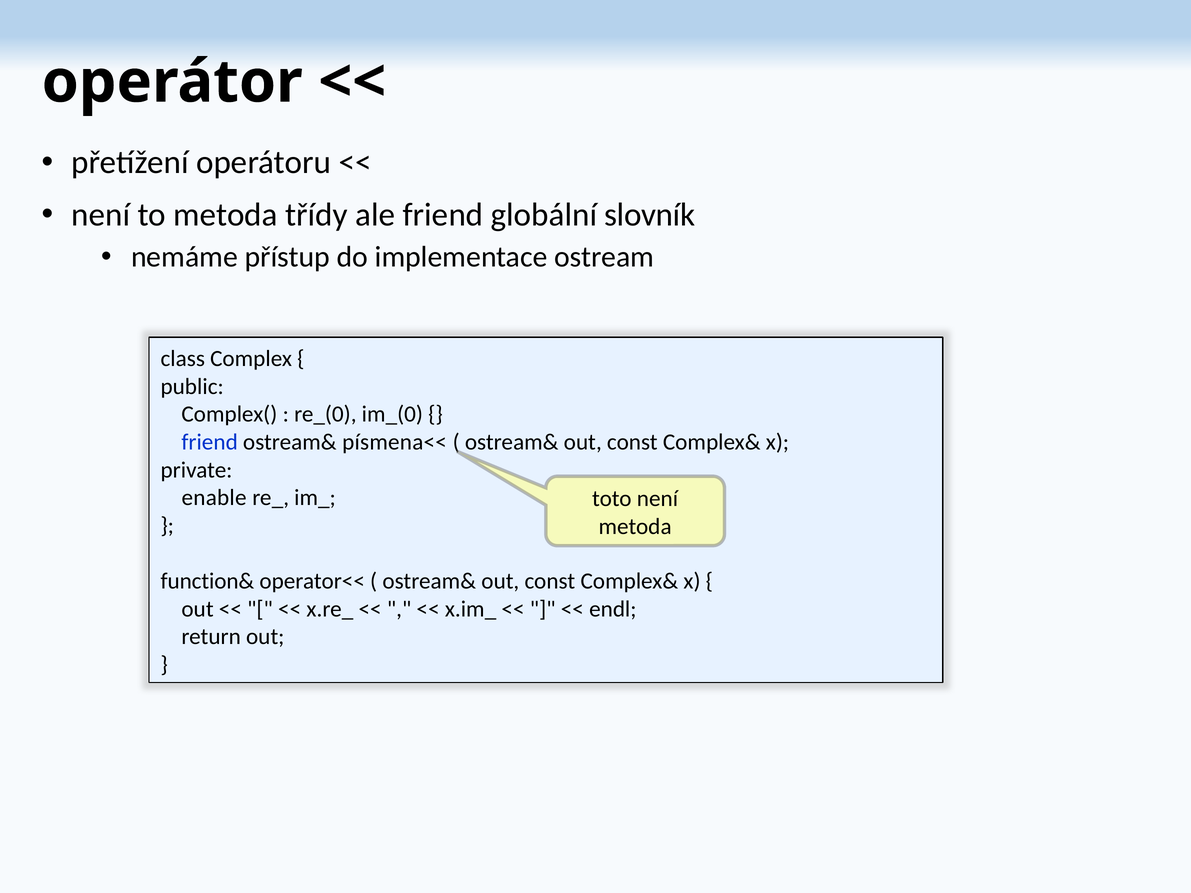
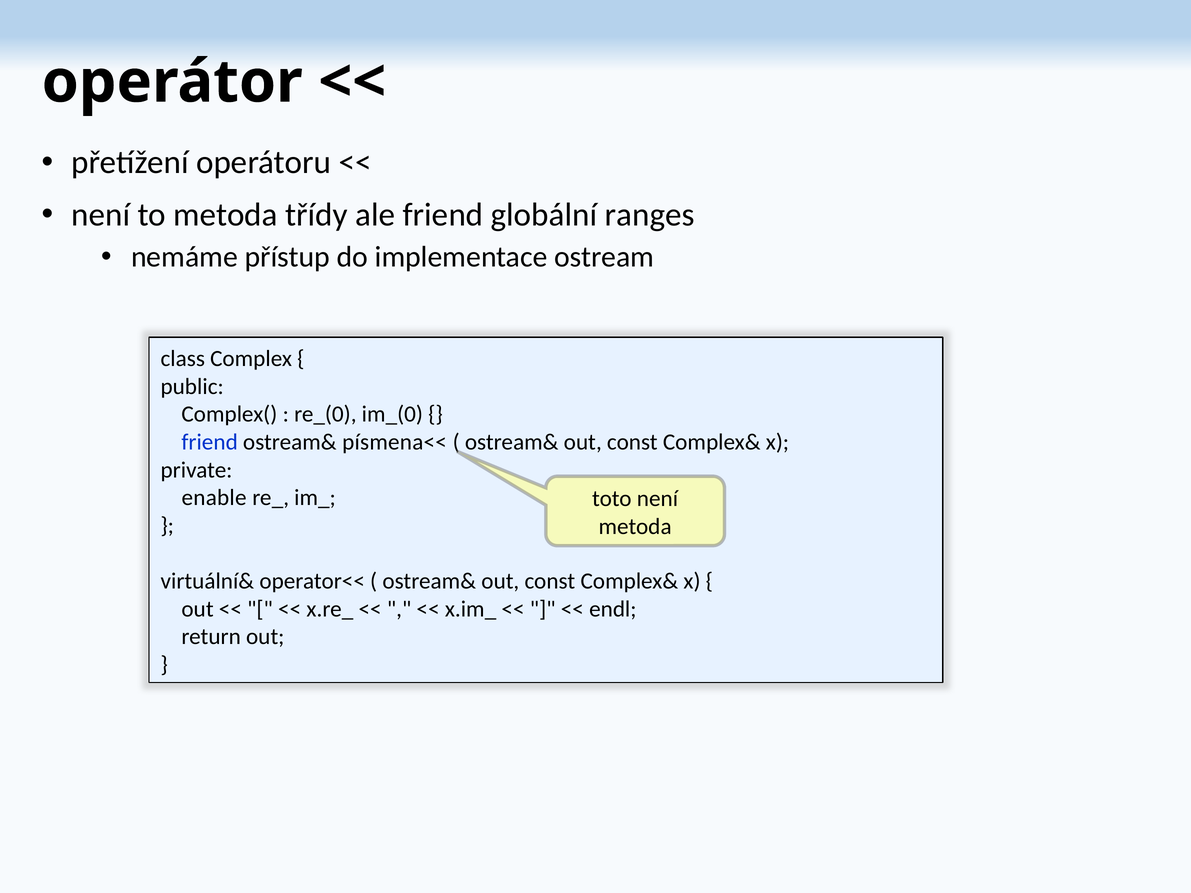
slovník: slovník -> ranges (650, 215)
function&: function& -> virtuální& (207, 581)
